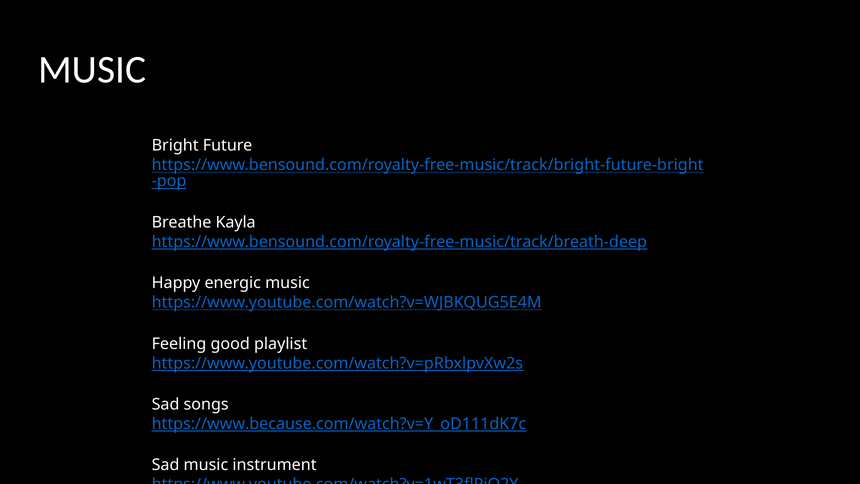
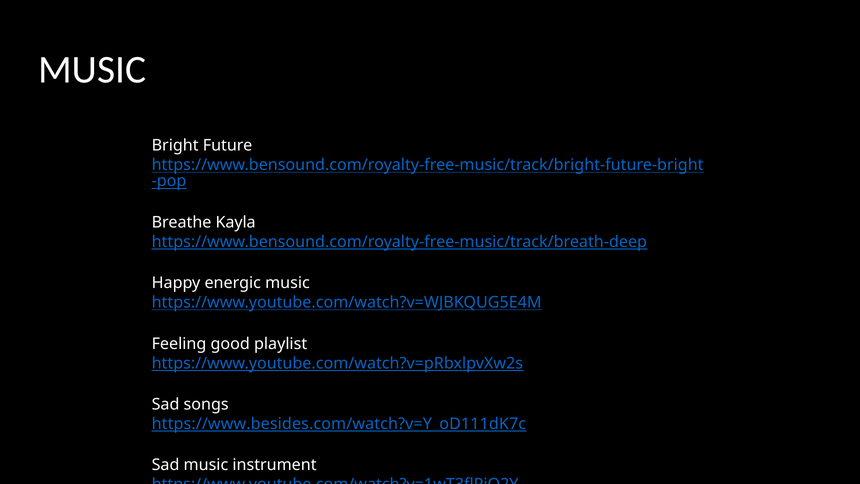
https://www.because.com/watch?v=Y_oD111dK7c: https://www.because.com/watch?v=Y_oD111dK7c -> https://www.besides.com/watch?v=Y_oD111dK7c (339, 424)
